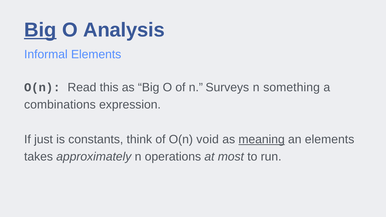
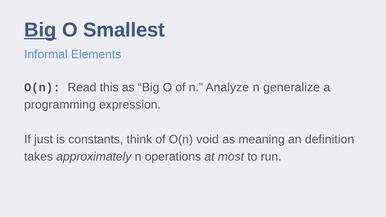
Analysis: Analysis -> Smallest (124, 30)
Surveys: Surveys -> Analyze (227, 87)
something: something -> generalize (292, 87)
combinations: combinations -> programming (60, 105)
meaning underline: present -> none (262, 139)
an elements: elements -> definition (330, 139)
